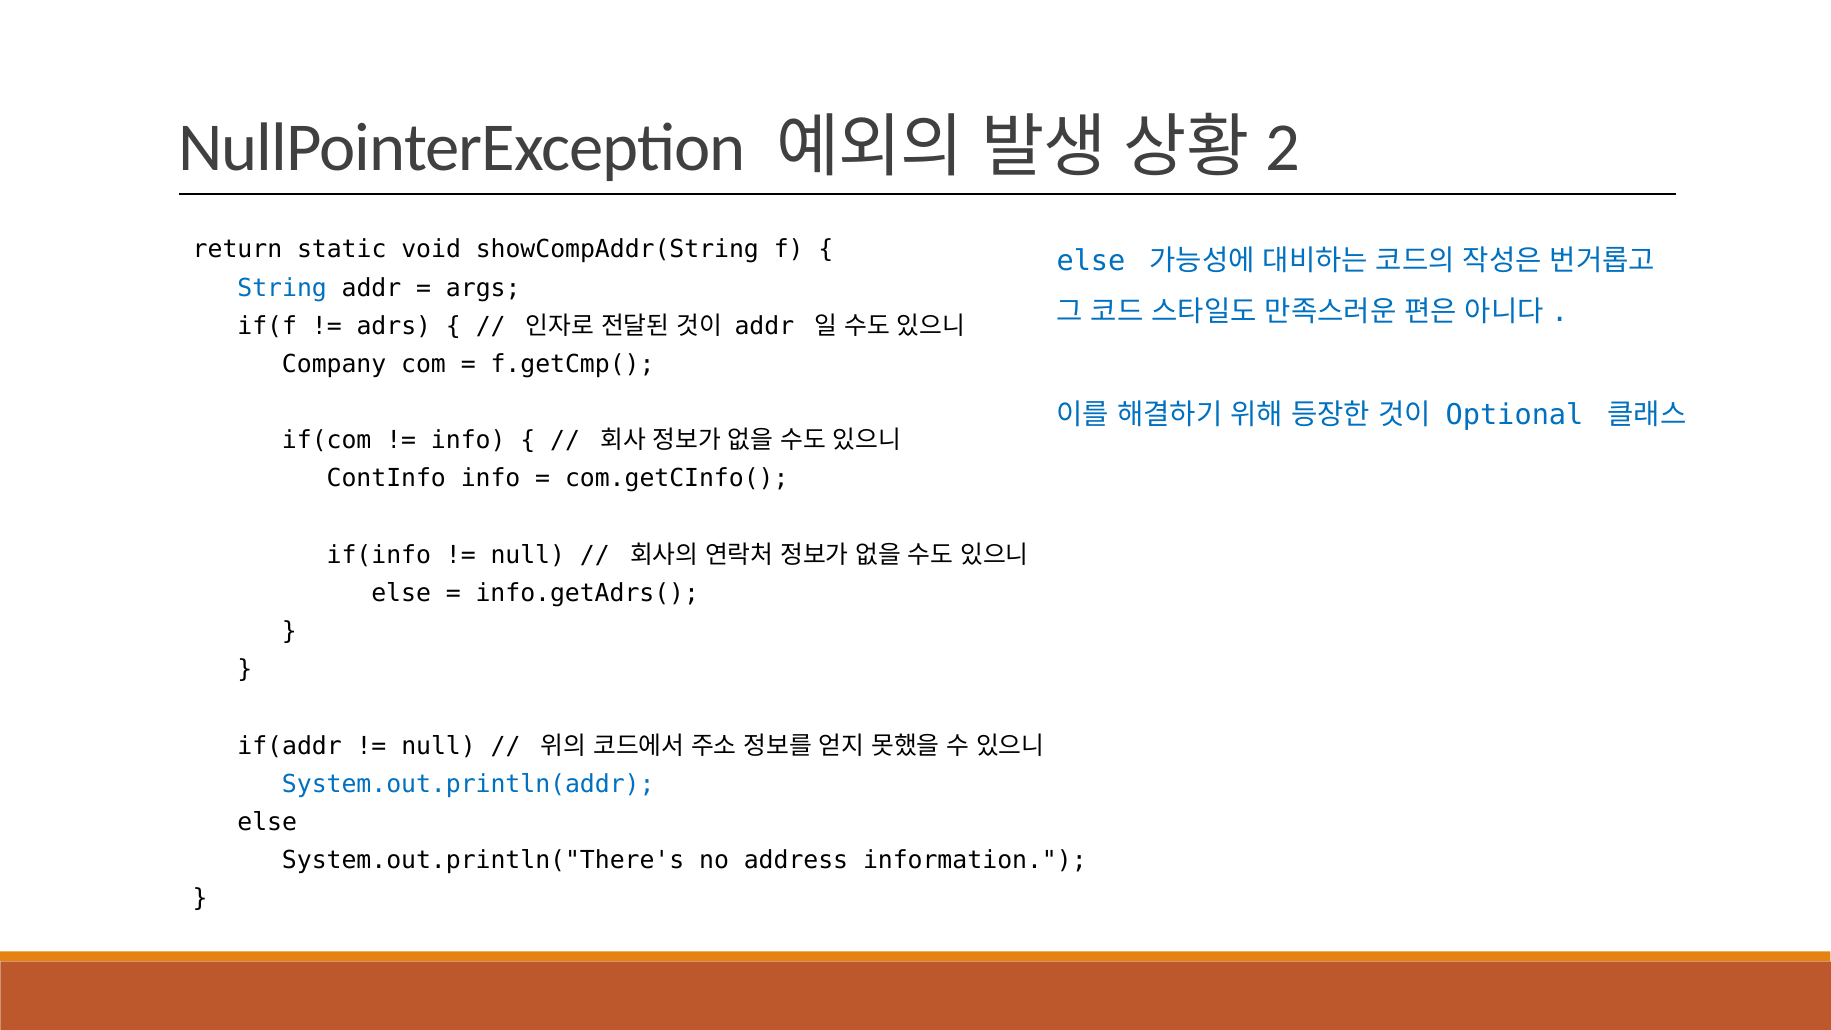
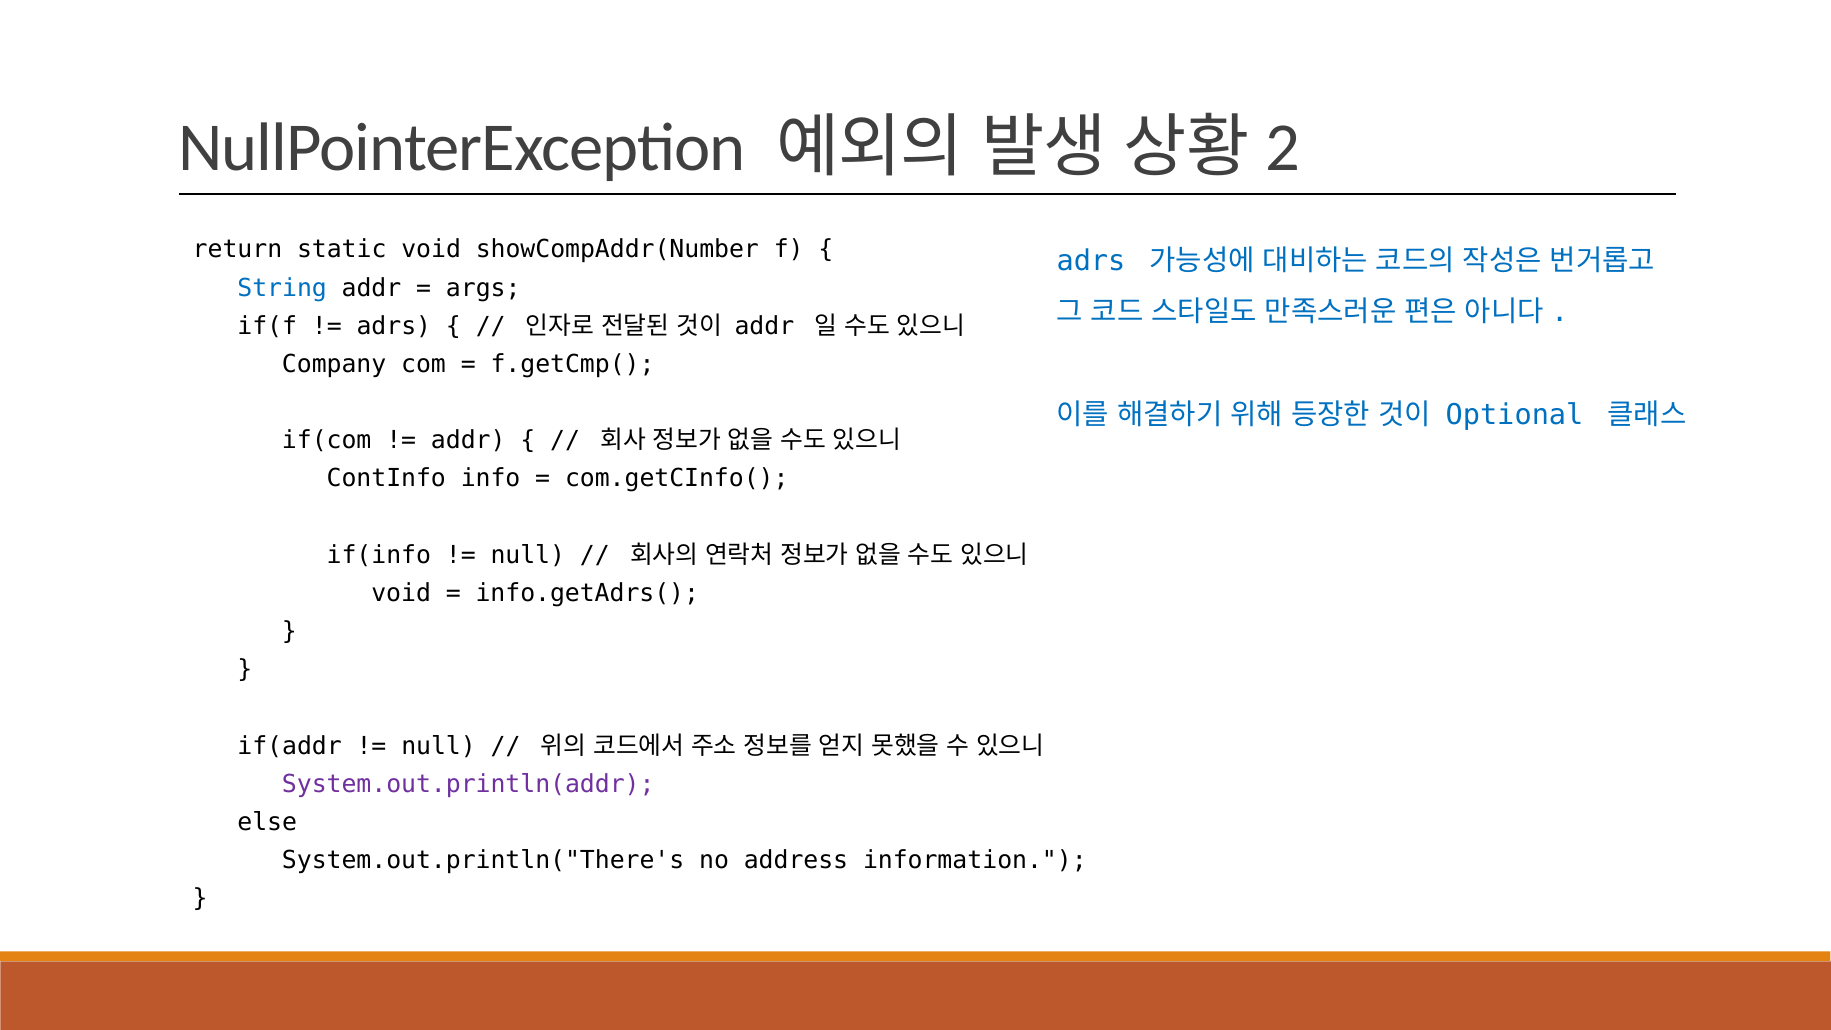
showCompAddr(String: showCompAddr(String -> showCompAddr(Number (617, 250)
else: else -> adrs (1091, 261)
info: info -> addr (468, 441)
else: else -> void (401, 593)
System.out.println(addr colour: blue -> purple (468, 784)
